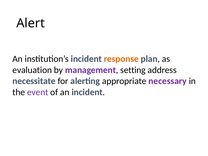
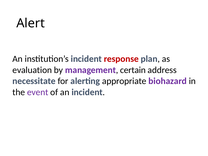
response colour: orange -> red (121, 59)
setting: setting -> certain (133, 70)
necessary: necessary -> biohazard (168, 81)
